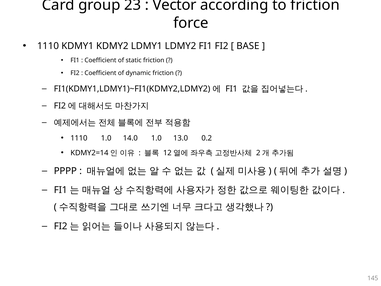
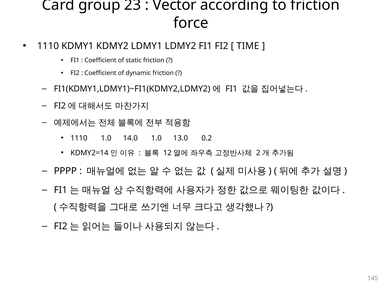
BASE: BASE -> TIME (248, 46)
